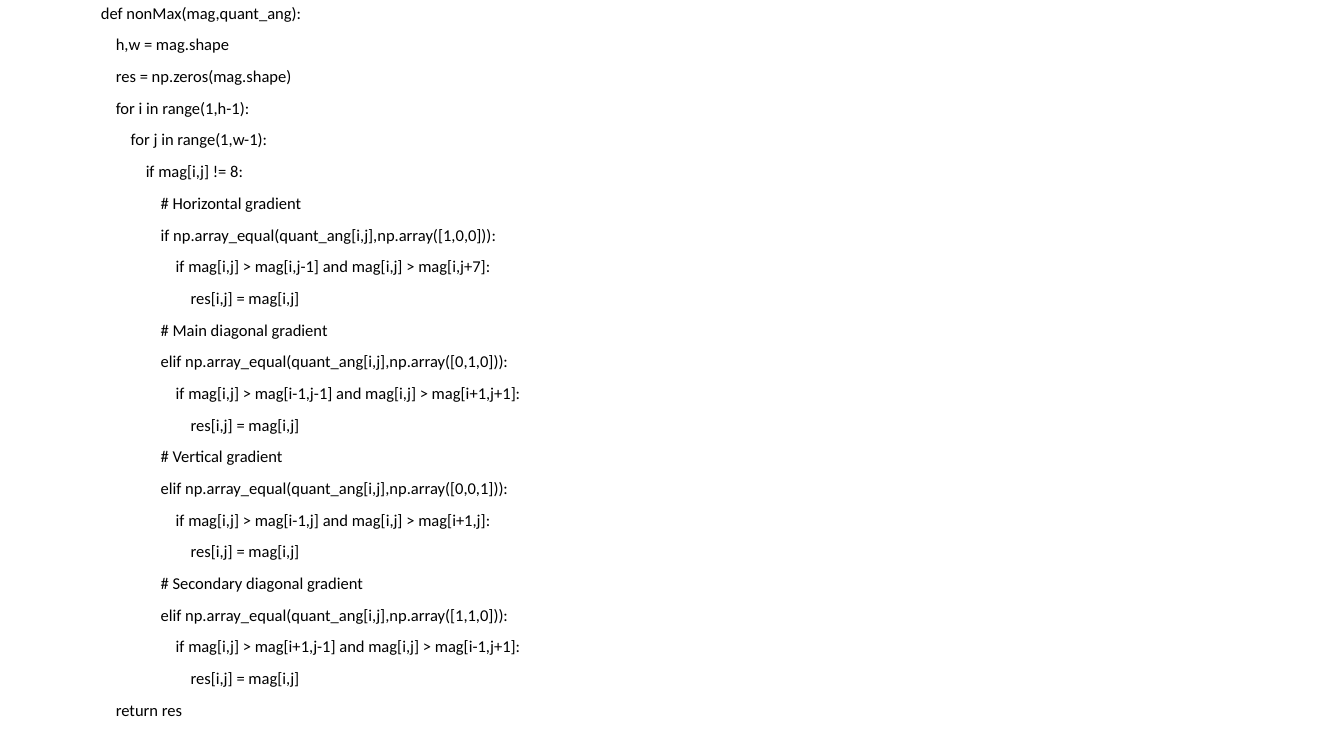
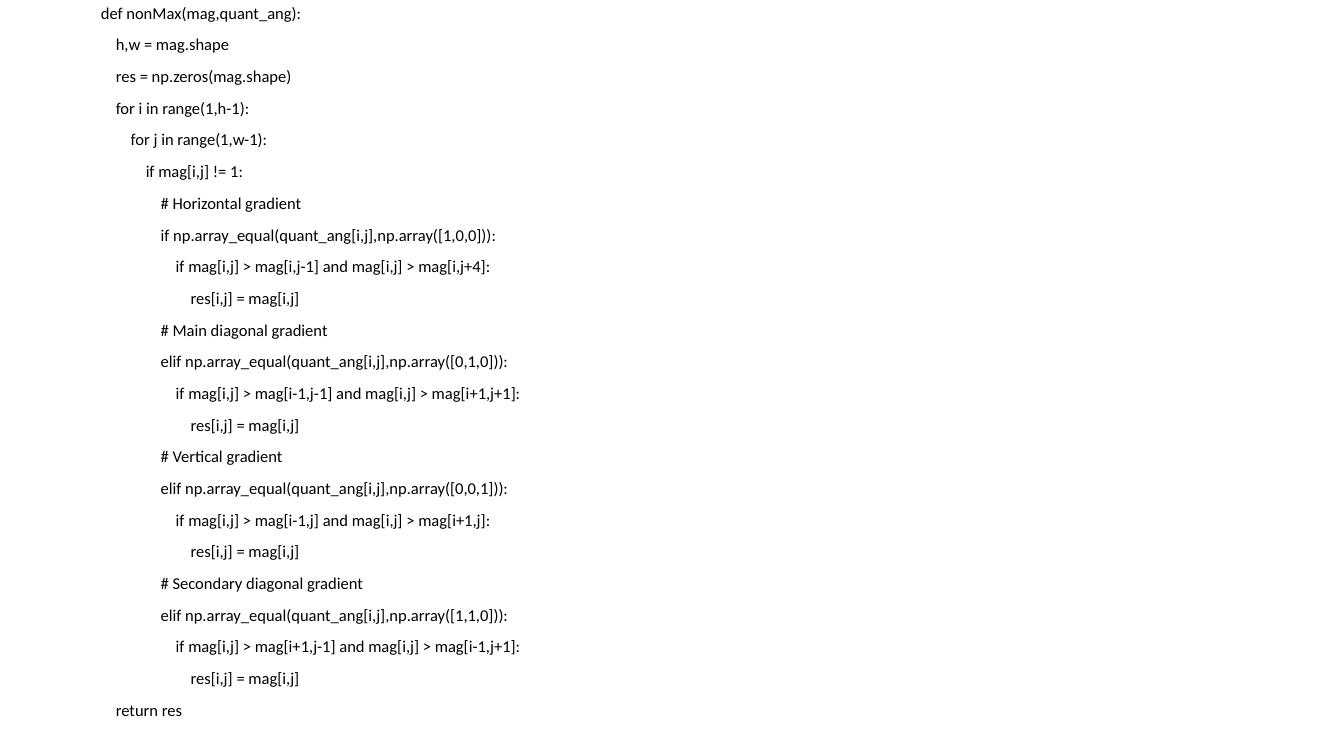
8: 8 -> 1 (237, 172)
mag[i,j+7: mag[i,j+7 -> mag[i,j+4 (454, 267)
